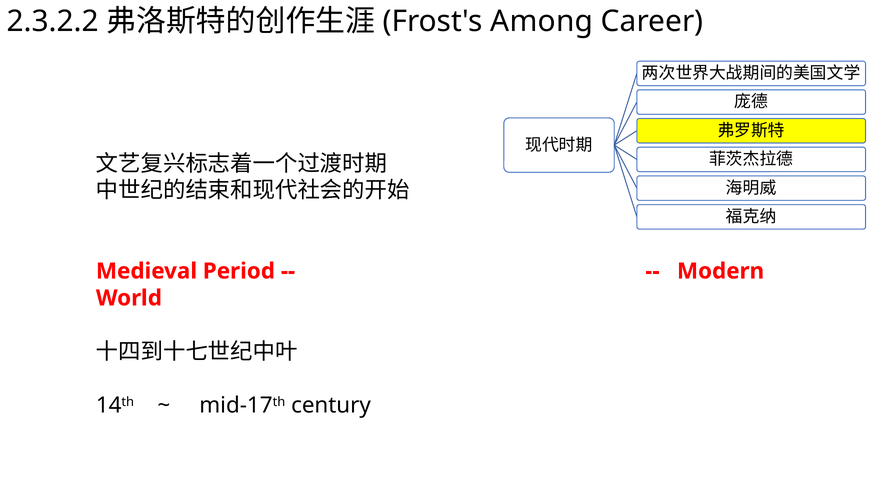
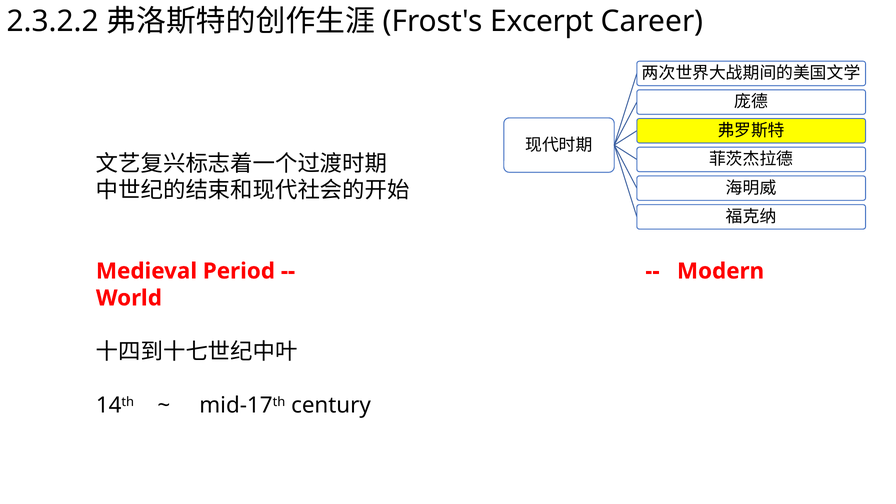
Among: Among -> Excerpt (542, 21)
